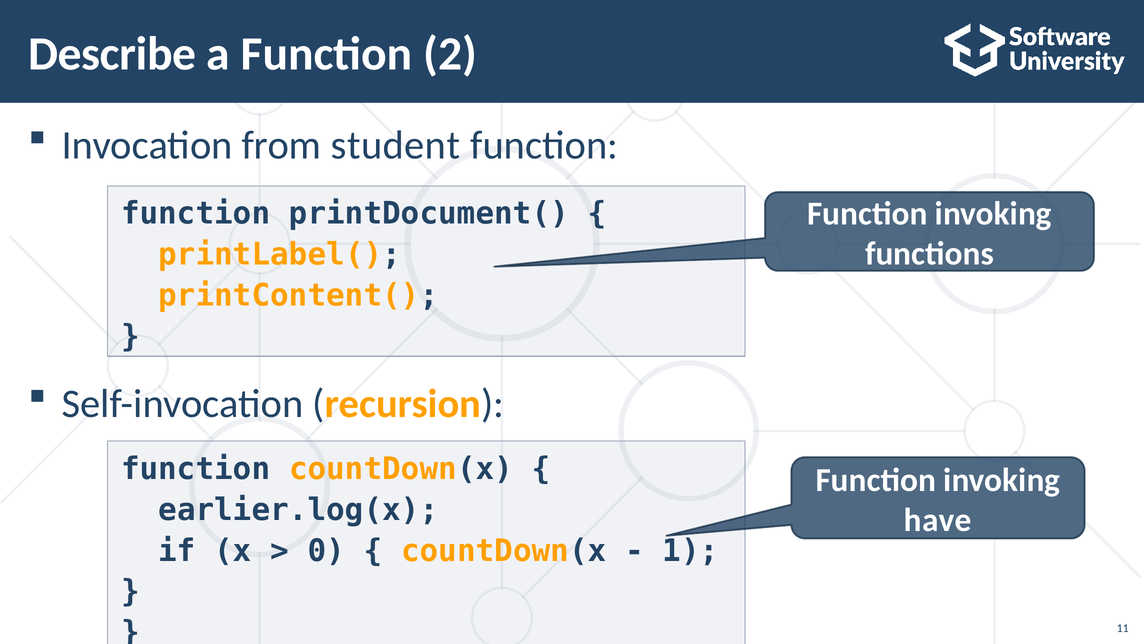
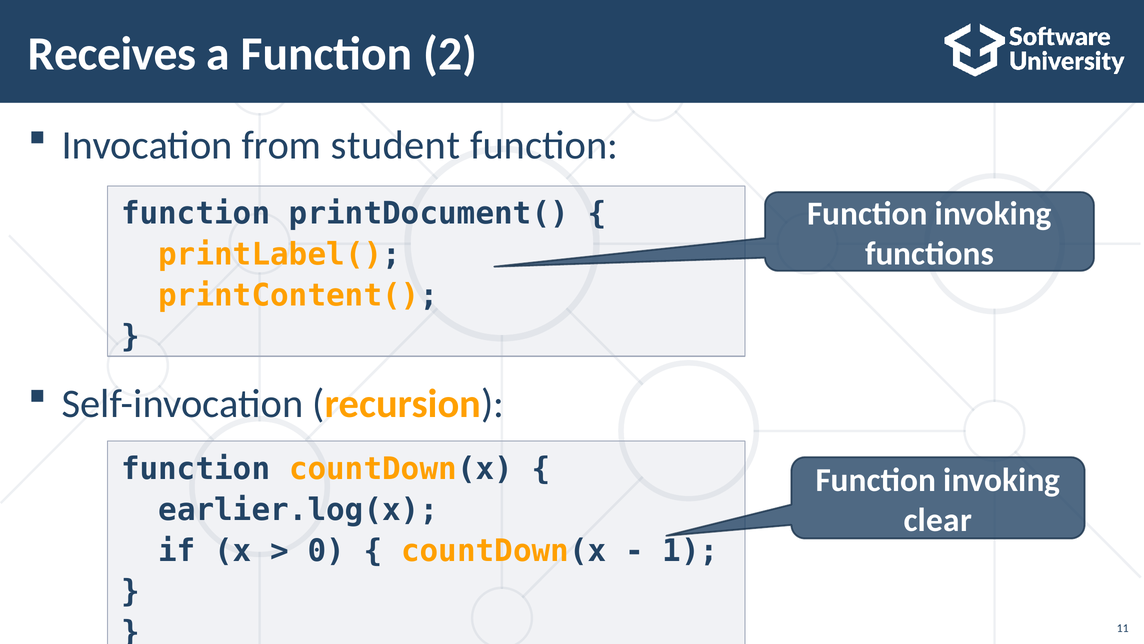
Describe: Describe -> Receives (112, 54)
have: have -> clear (938, 520)
